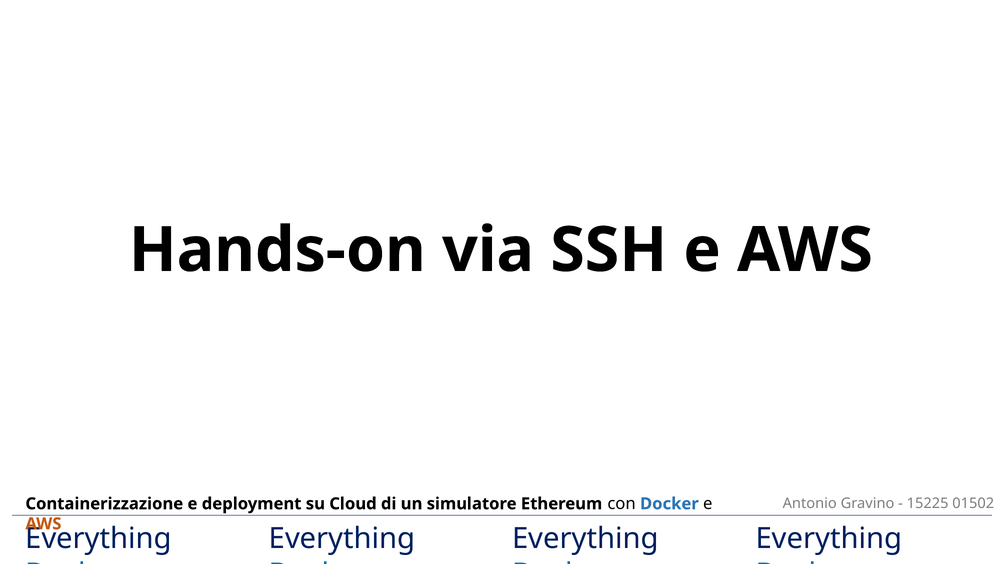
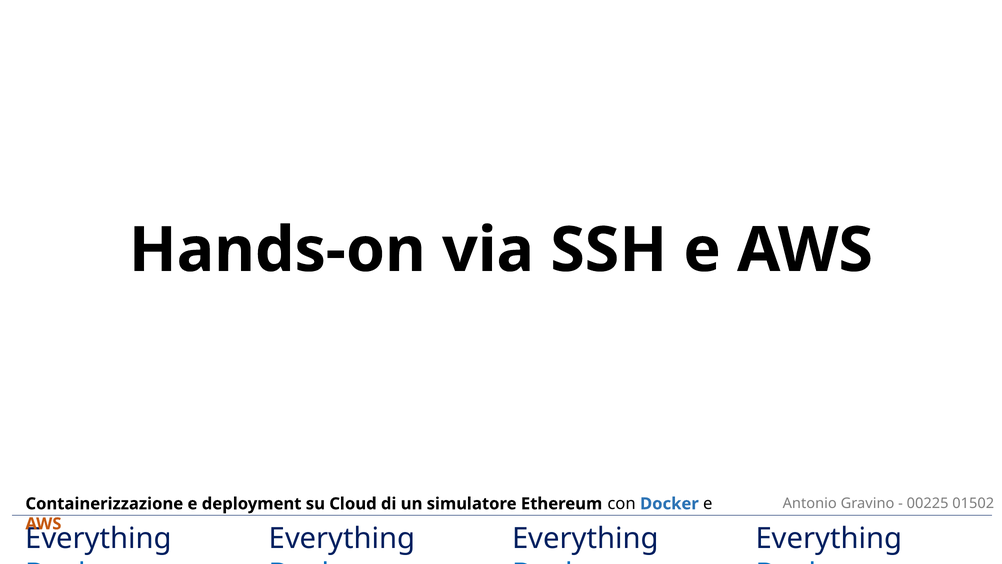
15225: 15225 -> 00225 (928, 503)
